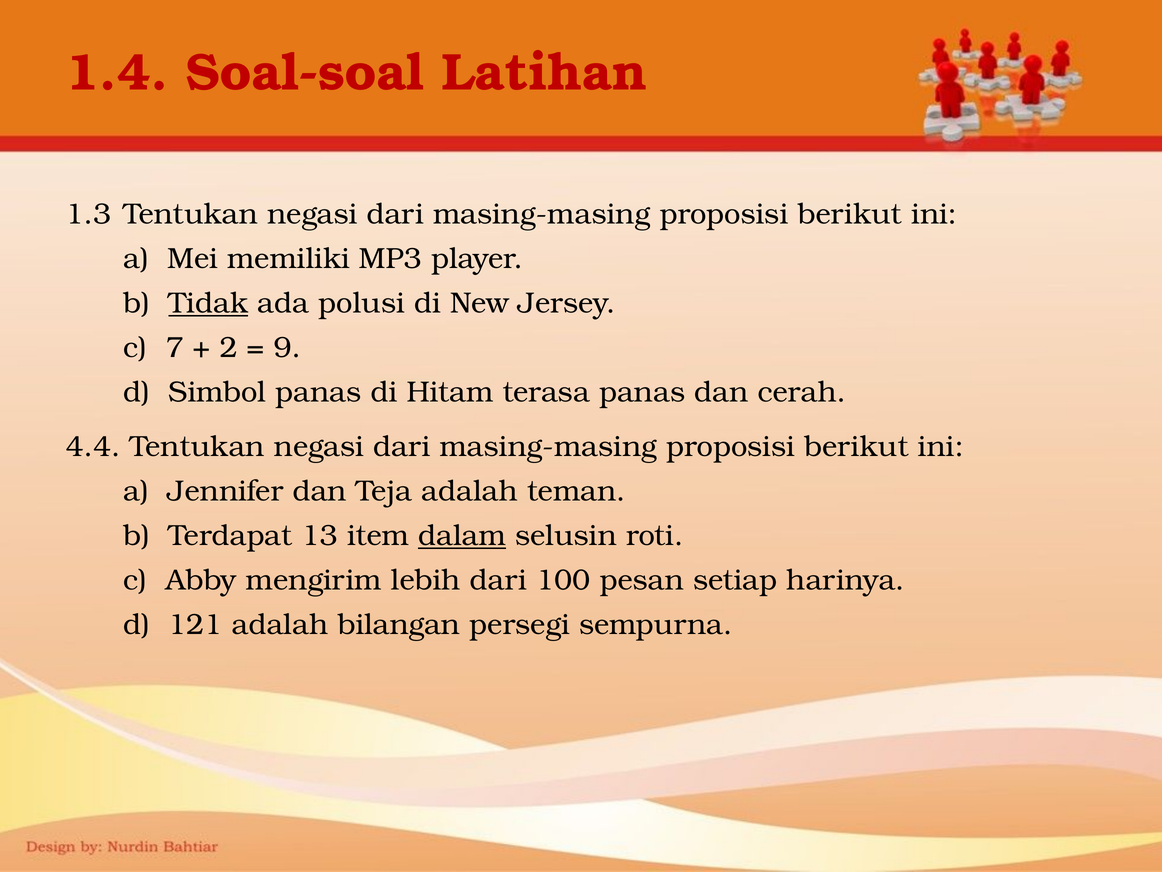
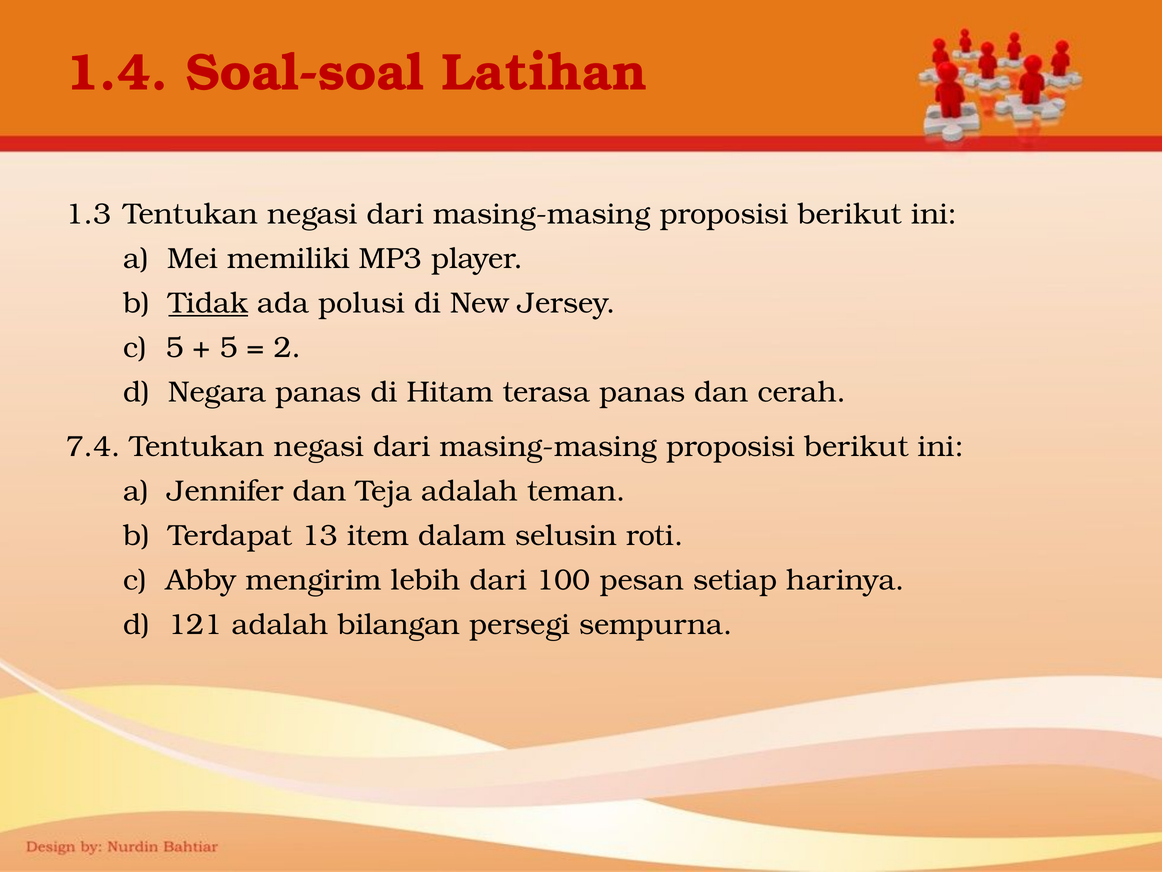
c 7: 7 -> 5 (175, 348)
2: 2 -> 5 (229, 348)
9: 9 -> 2 (287, 348)
Simbol: Simbol -> Negara (217, 392)
4.4: 4.4 -> 7.4 (93, 446)
dalam underline: present -> none (462, 535)
